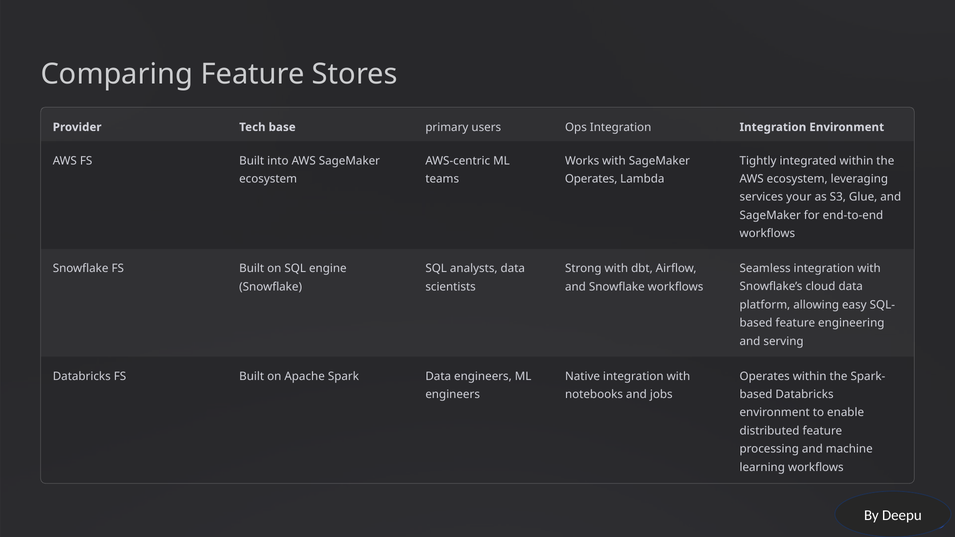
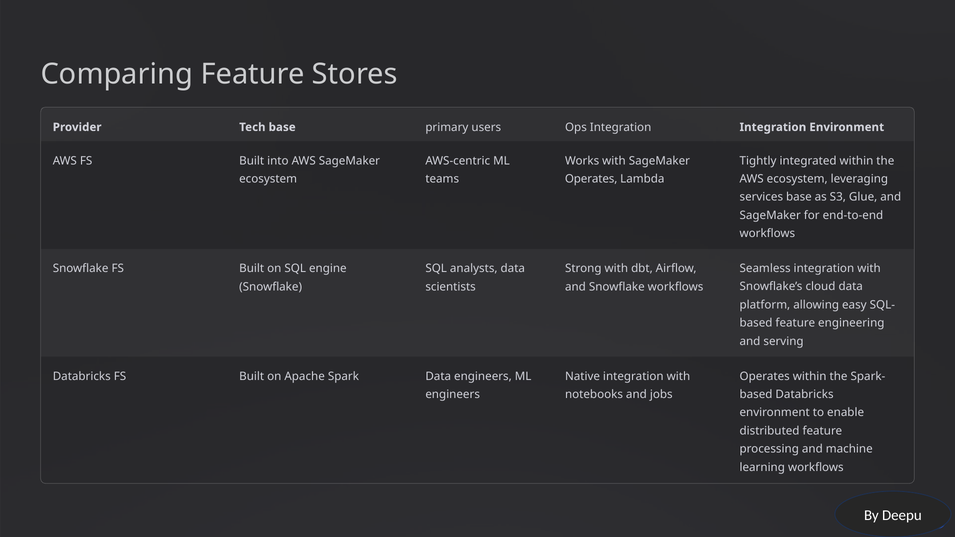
services your: your -> base (799, 197)
